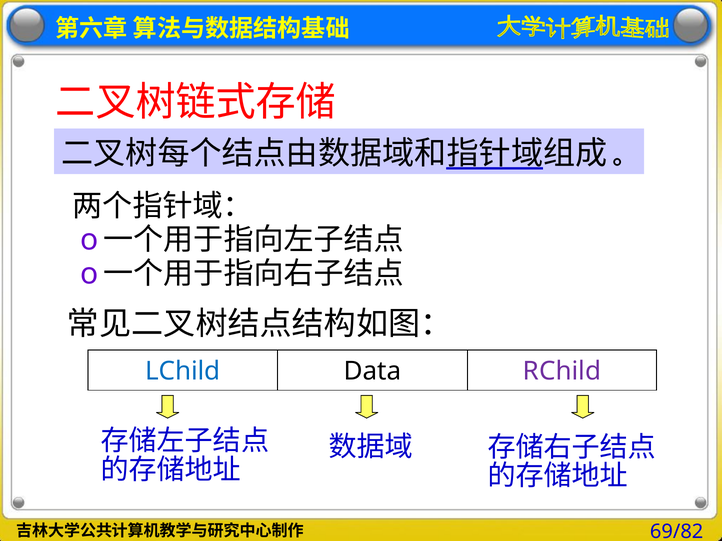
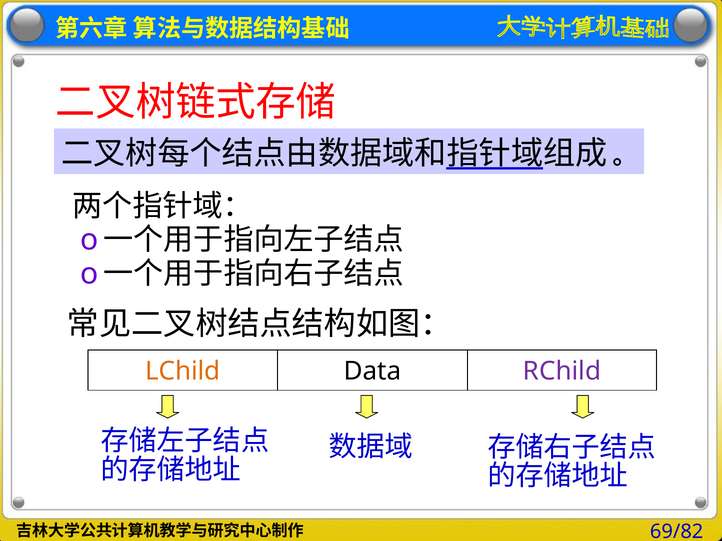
LChild colour: blue -> orange (183, 372)
